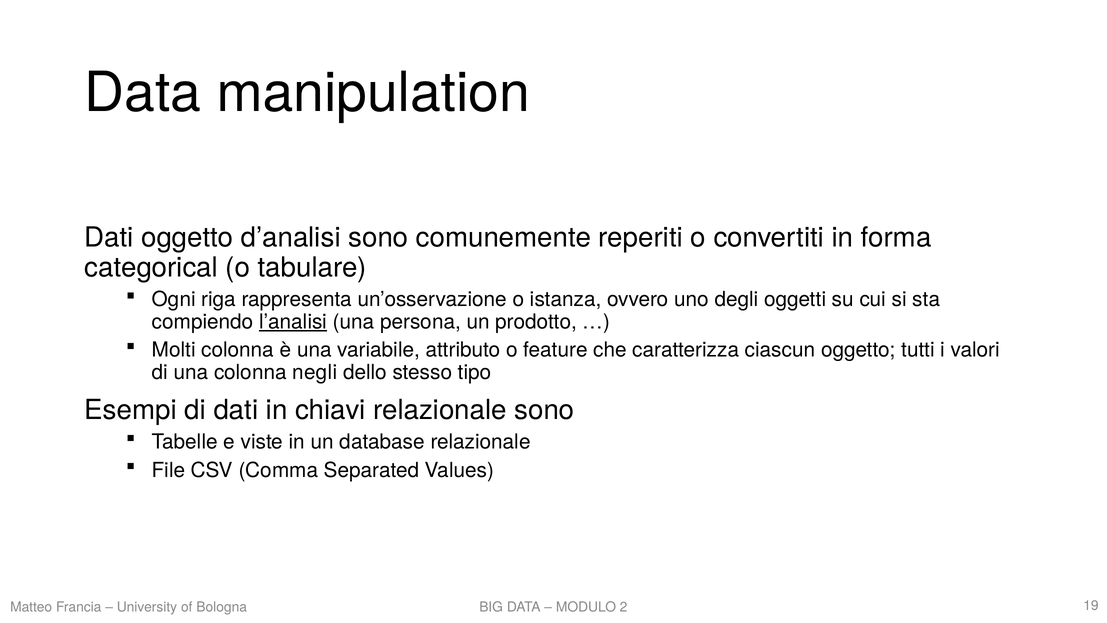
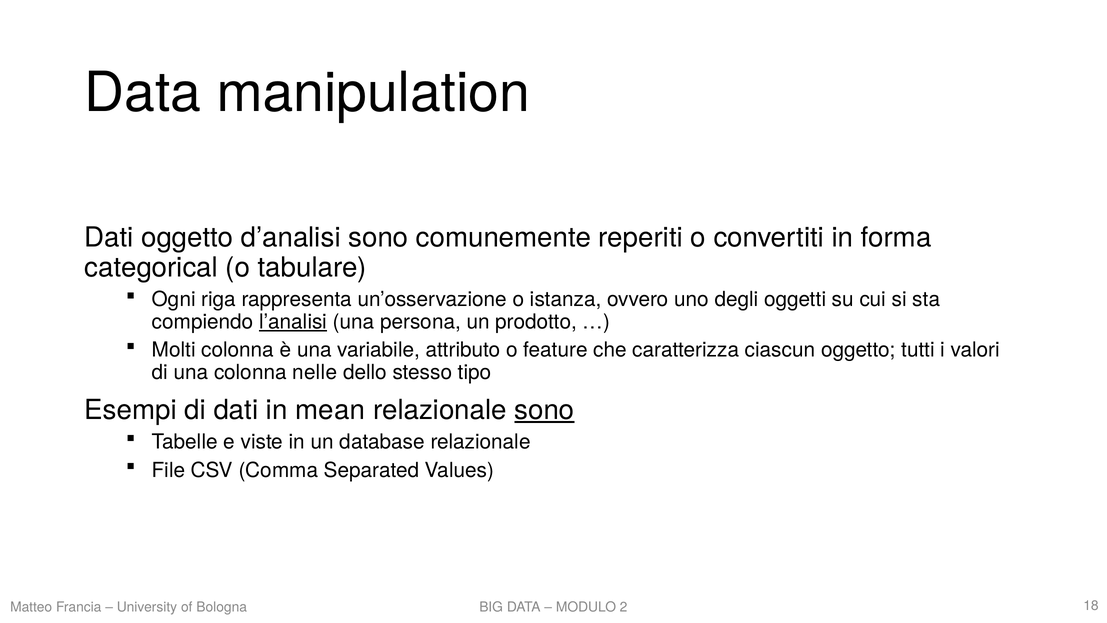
negli: negli -> nelle (315, 372)
chiavi: chiavi -> mean (330, 410)
sono underline: none -> present (544, 410)
19: 19 -> 18 (1091, 605)
